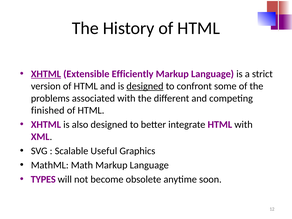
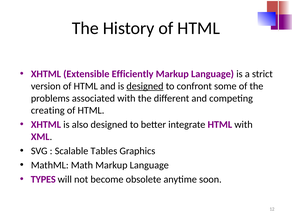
XHTML underline: present -> none (46, 74)
finished: finished -> creating (48, 110)
Useful: Useful -> Tables (104, 151)
